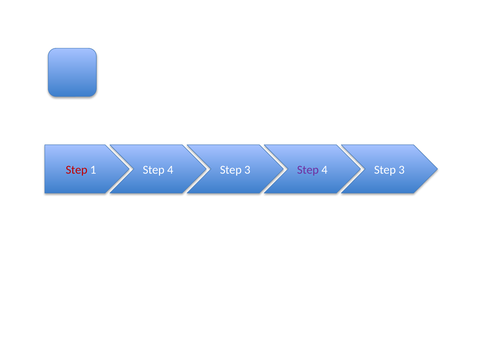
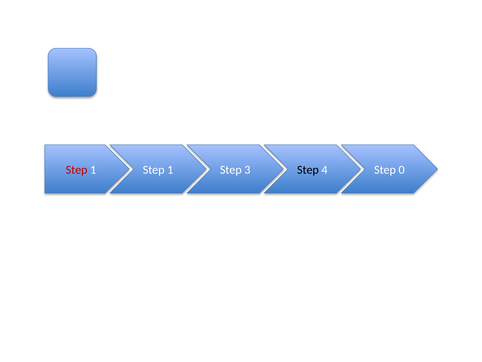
1 Step 4: 4 -> 1 (170, 170)
Step colour: purple -> black (308, 170)
3: 3 -> 0 (402, 170)
